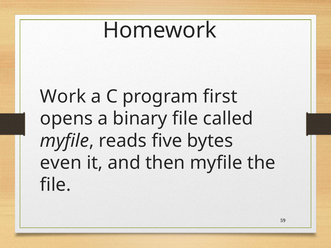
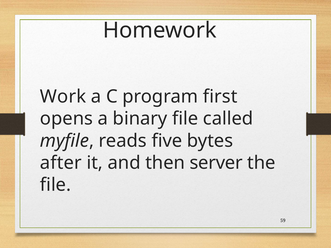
even: even -> after (61, 163)
then myfile: myfile -> server (216, 163)
